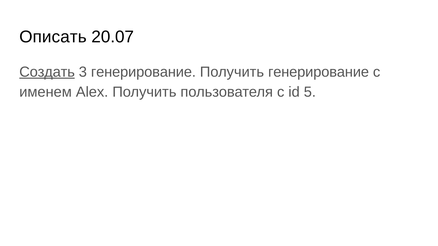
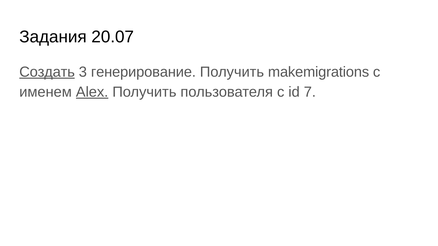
Описать: Описать -> Задания (53, 37)
Получить генерирование: генерирование -> makemigrations (319, 72)
Alex underline: none -> present (92, 92)
5: 5 -> 7 (310, 92)
